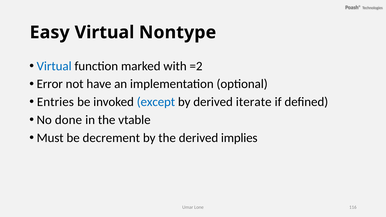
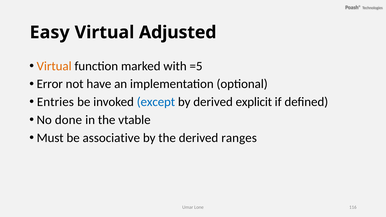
Nontype: Nontype -> Adjusted (178, 32)
Virtual colour: blue -> orange (54, 66)
=2: =2 -> =5 (196, 66)
iterate: iterate -> explicit (254, 102)
decrement: decrement -> associative (111, 138)
implies: implies -> ranges (239, 138)
